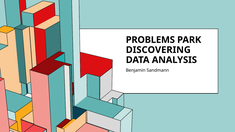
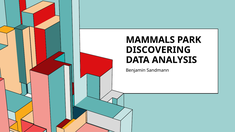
PROBLEMS: PROBLEMS -> MAMMALS (150, 40)
